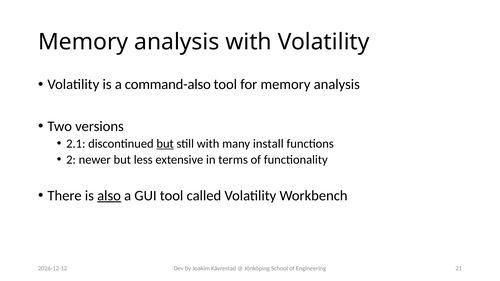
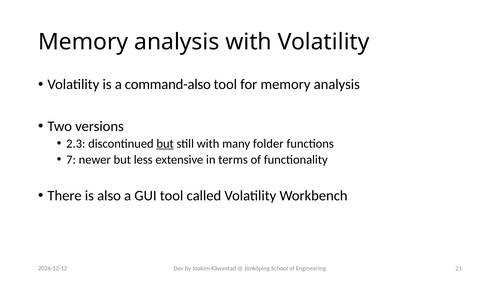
2.1: 2.1 -> 2.3 (76, 144)
install: install -> folder (268, 144)
2: 2 -> 7 (71, 160)
also underline: present -> none (109, 196)
